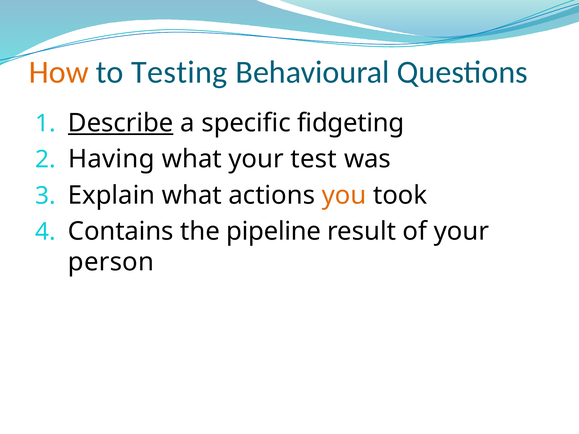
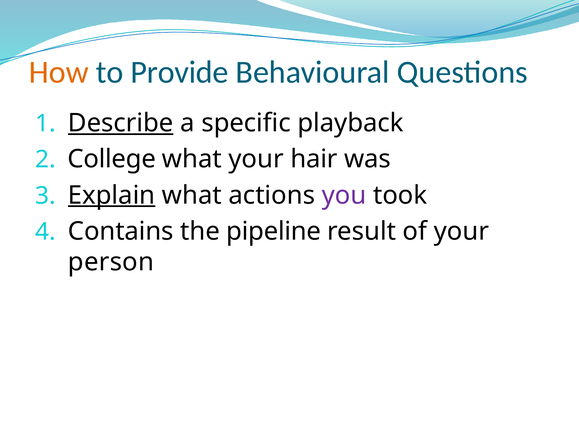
Testing: Testing -> Provide (180, 72)
fidgeting: fidgeting -> playback (351, 123)
Having: Having -> College (112, 159)
test: test -> hair (314, 159)
Explain underline: none -> present (112, 195)
you colour: orange -> purple (344, 195)
